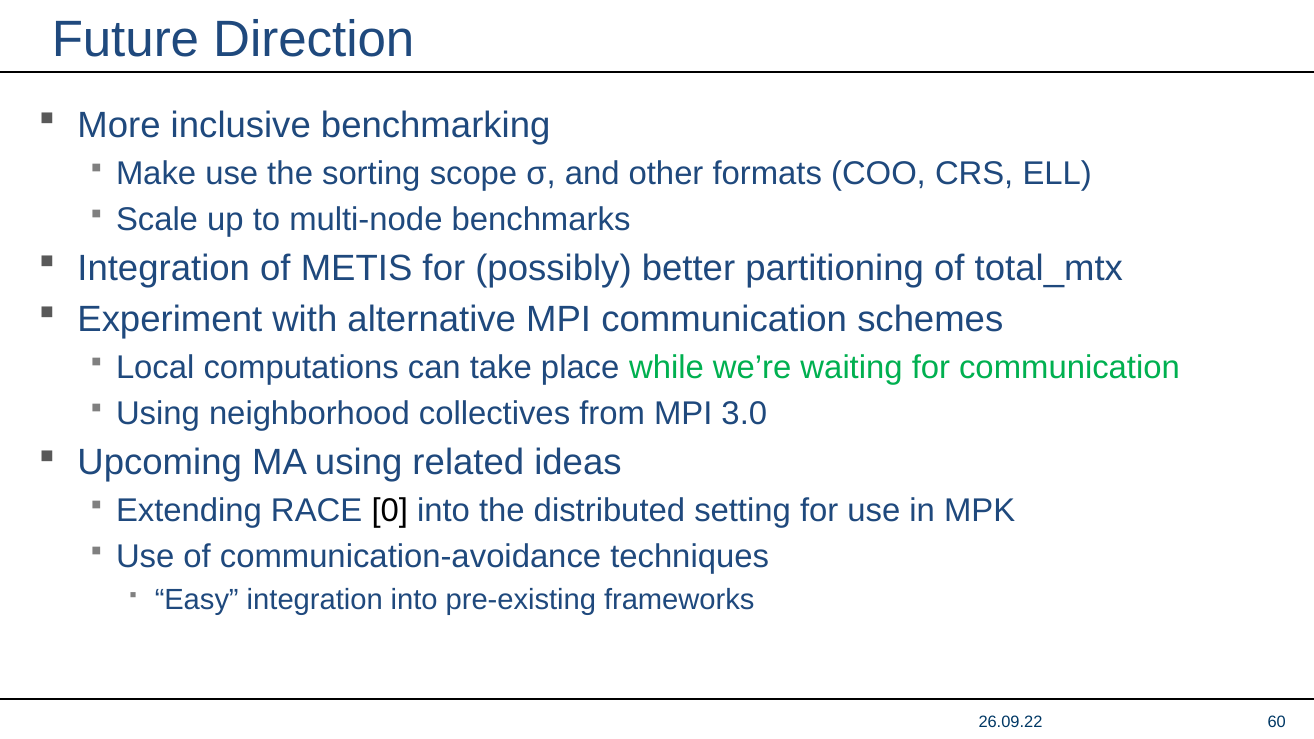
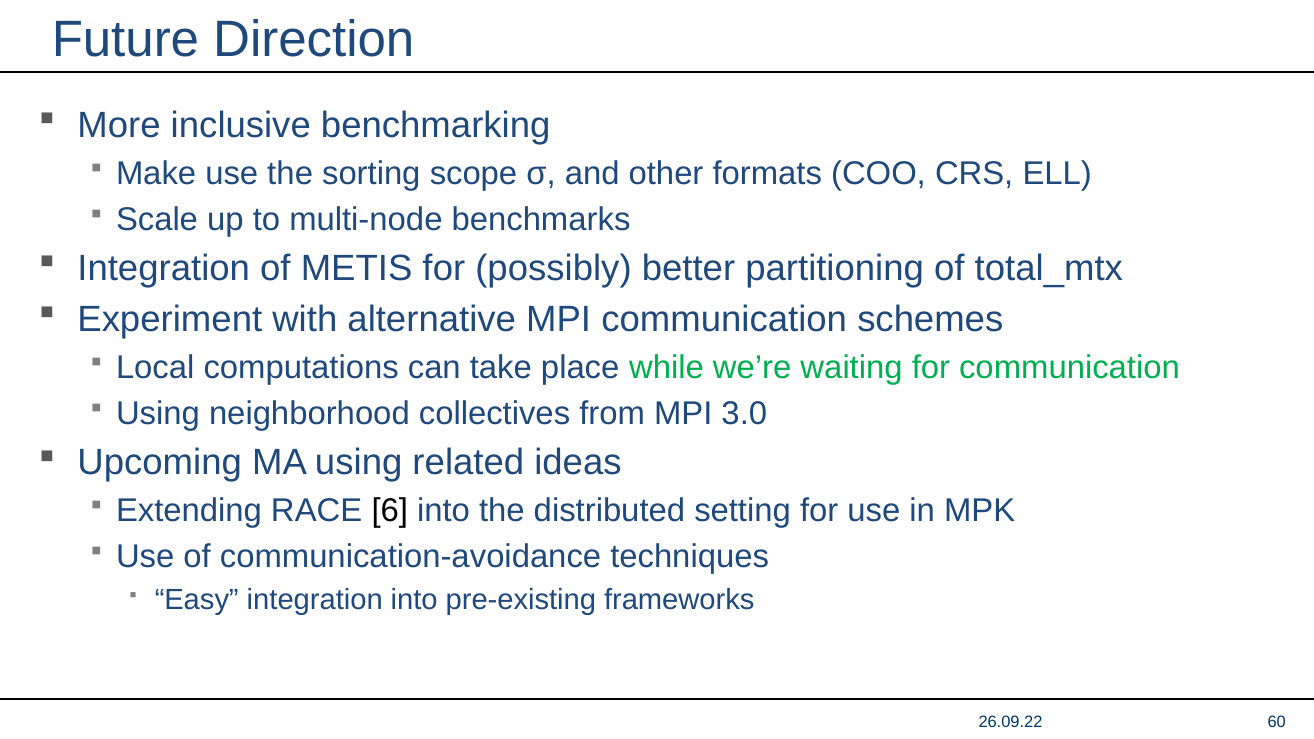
0: 0 -> 6 (390, 511)
